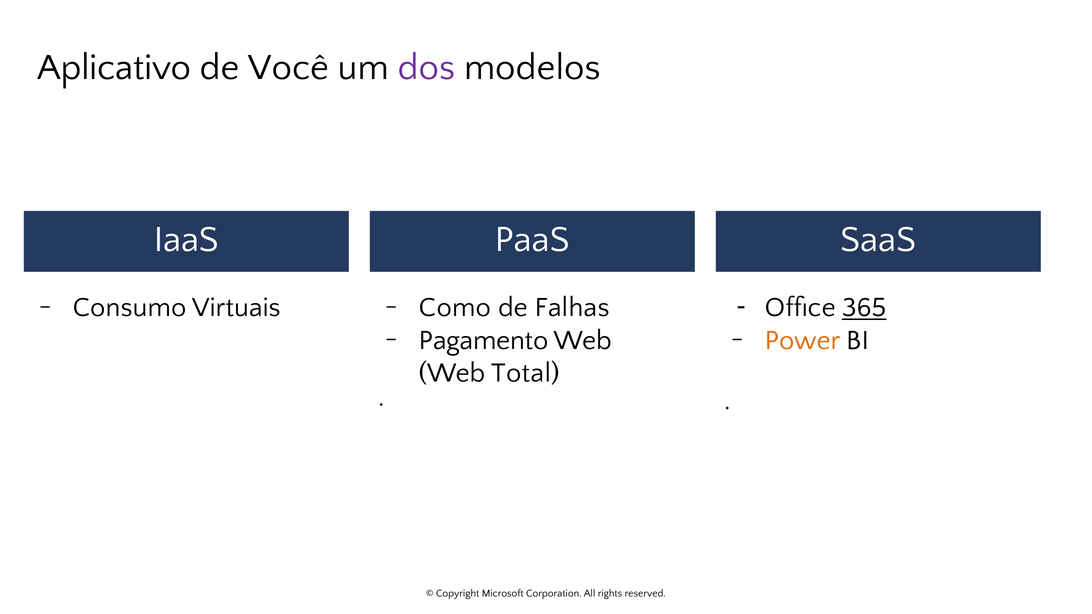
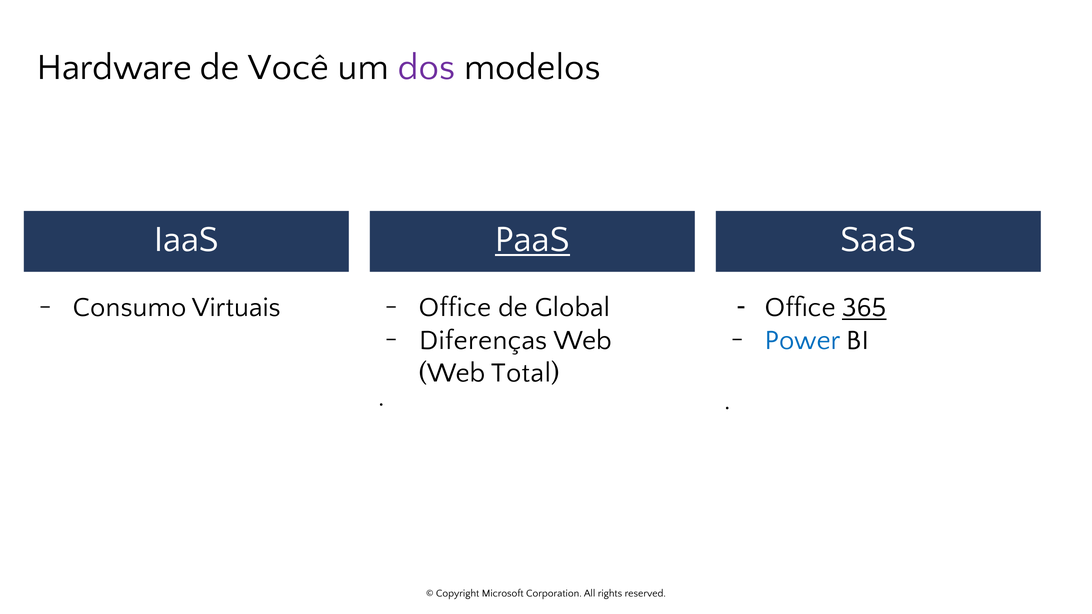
Aplicativo: Aplicativo -> Hardware (114, 67)
PaaS underline: none -> present (532, 239)
Como: Como -> Office (455, 308)
Falhas: Falhas -> Global (572, 308)
Pagamento: Pagamento -> Diferenças (483, 340)
Power colour: orange -> blue (803, 340)
